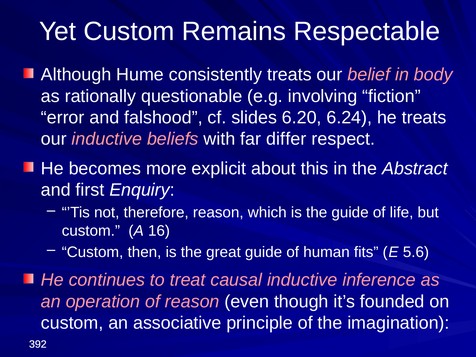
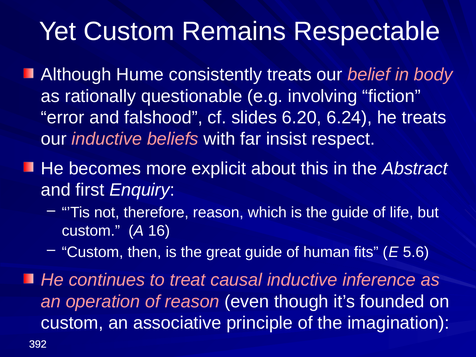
differ: differ -> insist (286, 139)
